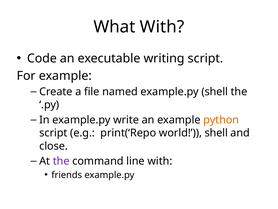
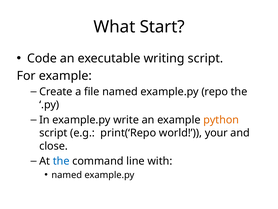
What With: With -> Start (162, 27)
example.py shell: shell -> repo (215, 92)
world shell: shell -> your (216, 133)
the colour: purple -> blue (61, 161)
friends: friends -> named (67, 175)
